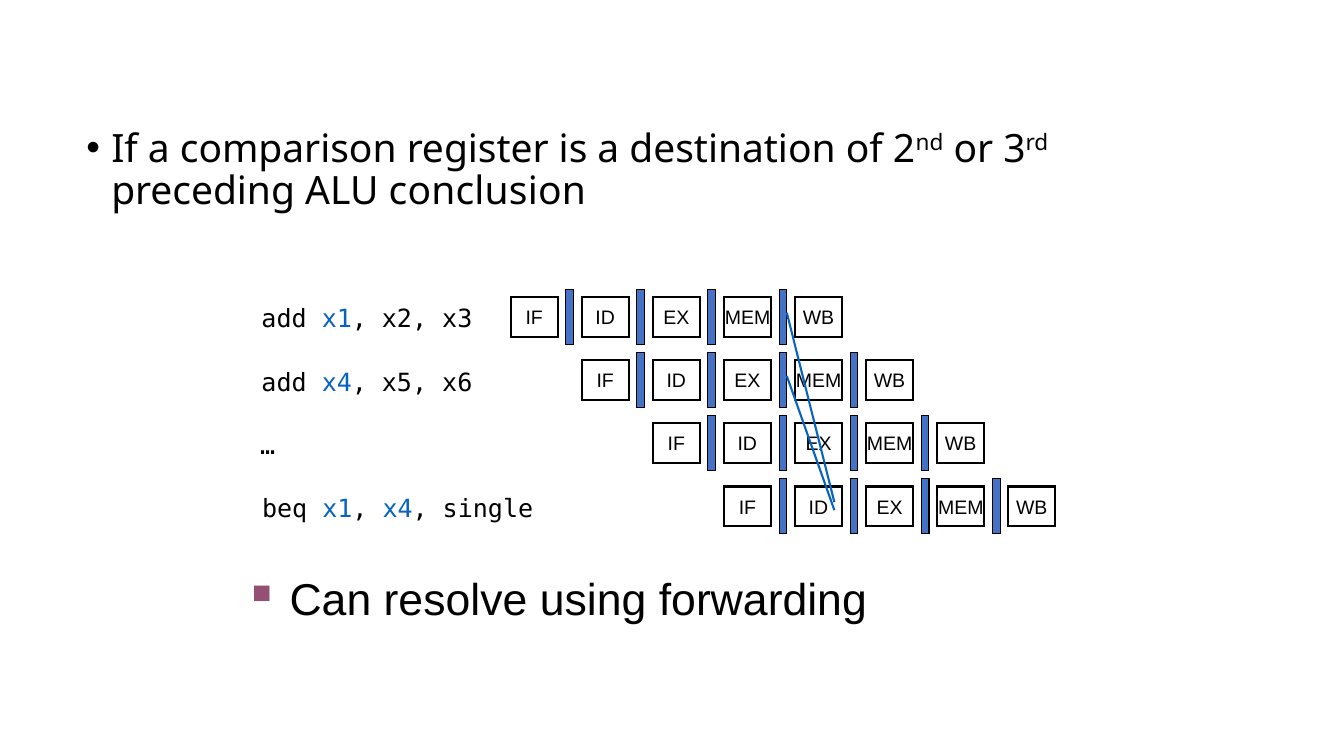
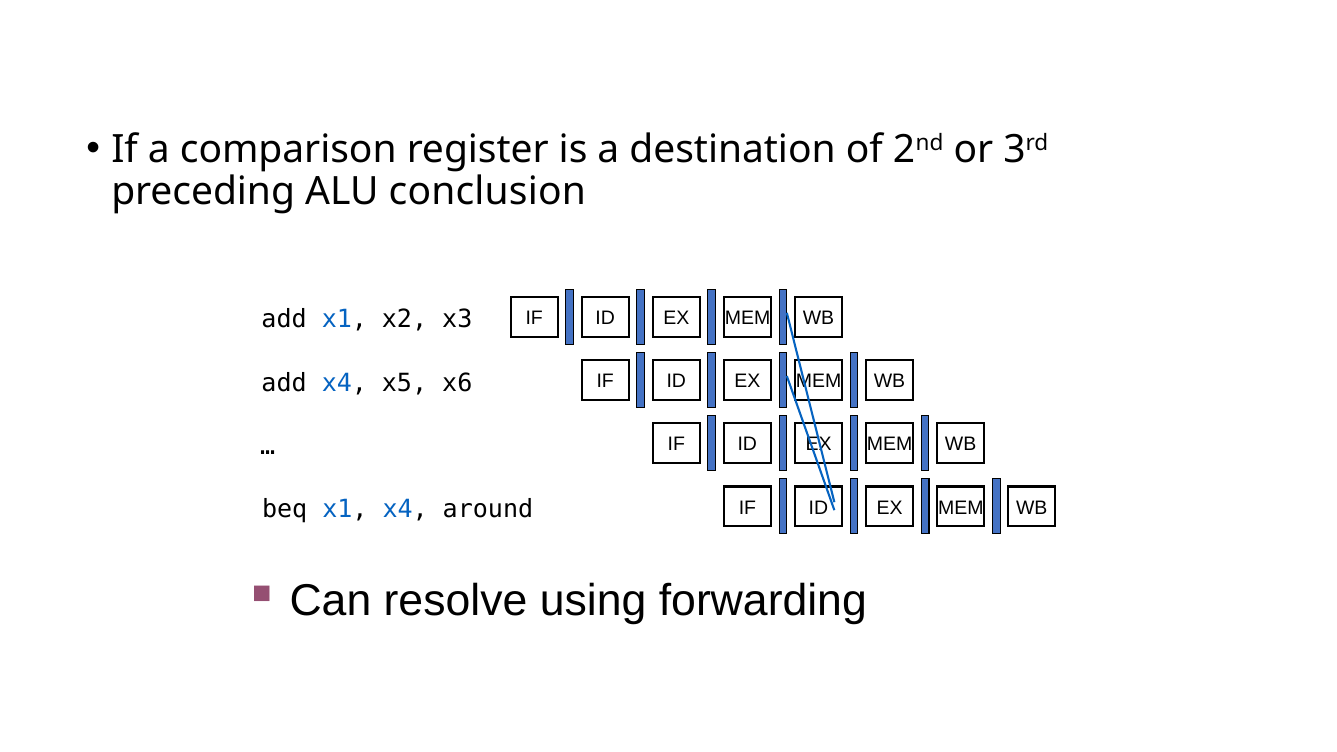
single: single -> around (488, 509)
